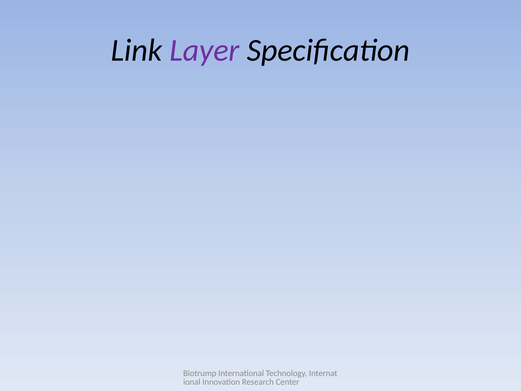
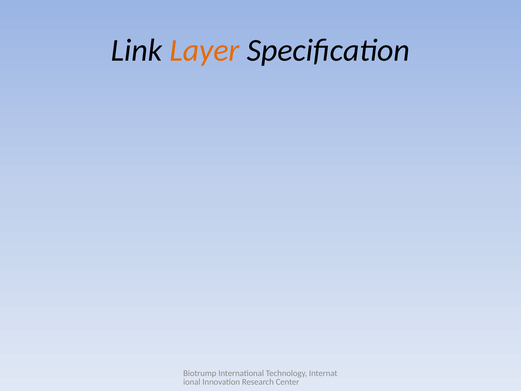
Layer colour: purple -> orange (204, 50)
